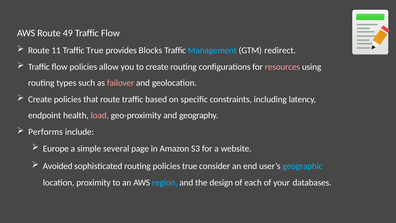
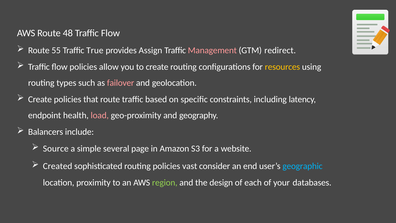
49: 49 -> 48 (68, 33)
11: 11 -> 55 (56, 50)
Blocks: Blocks -> Assign (150, 50)
Management colour: light blue -> pink (212, 50)
resources colour: pink -> yellow (282, 67)
Performs: Performs -> Balancers (46, 132)
Europe: Europe -> Source (56, 148)
Avoided: Avoided -> Created (58, 166)
policies true: true -> vast (190, 166)
region colour: light blue -> light green (165, 182)
